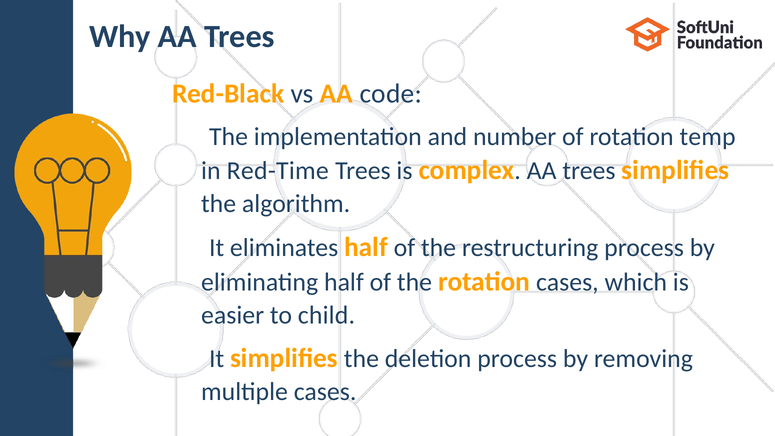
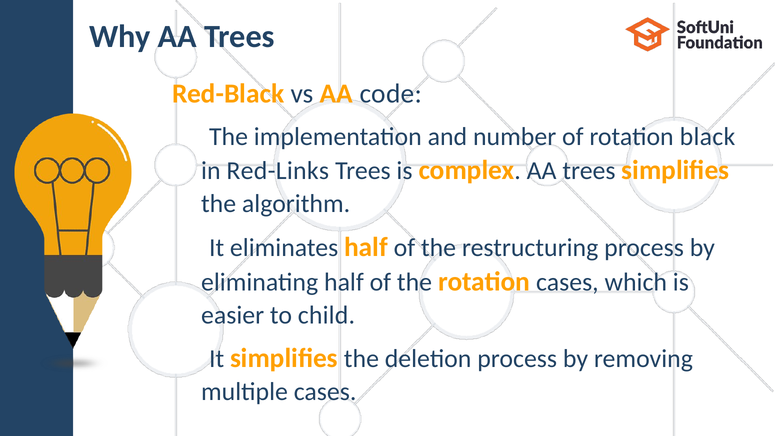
temp: temp -> black (707, 137)
Red-Time: Red-Time -> Red-Links (278, 171)
